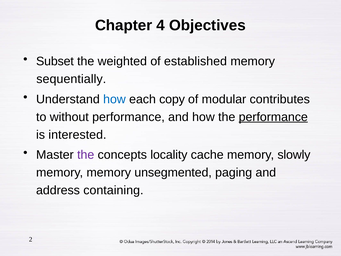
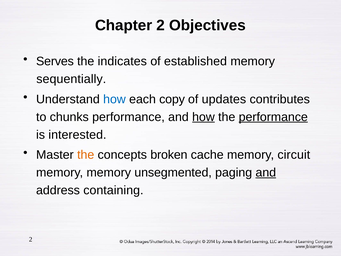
Chapter 4: 4 -> 2 (161, 25)
Subset: Subset -> Serves (55, 61)
weighted: weighted -> indicates (122, 61)
modular: modular -> updates (224, 99)
without: without -> chunks (69, 117)
how underline: none -> present (203, 117)
the colour: purple -> orange (86, 155)
locality: locality -> broken (169, 155)
slowly: slowly -> circuit (294, 155)
and underline: none -> present (266, 172)
